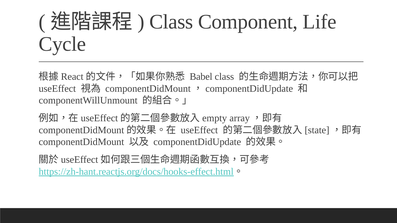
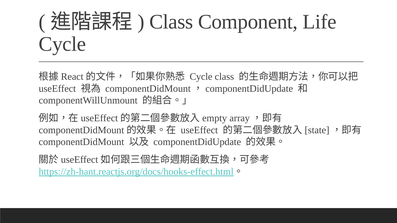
Babel: Babel -> Cycle (201, 77)
